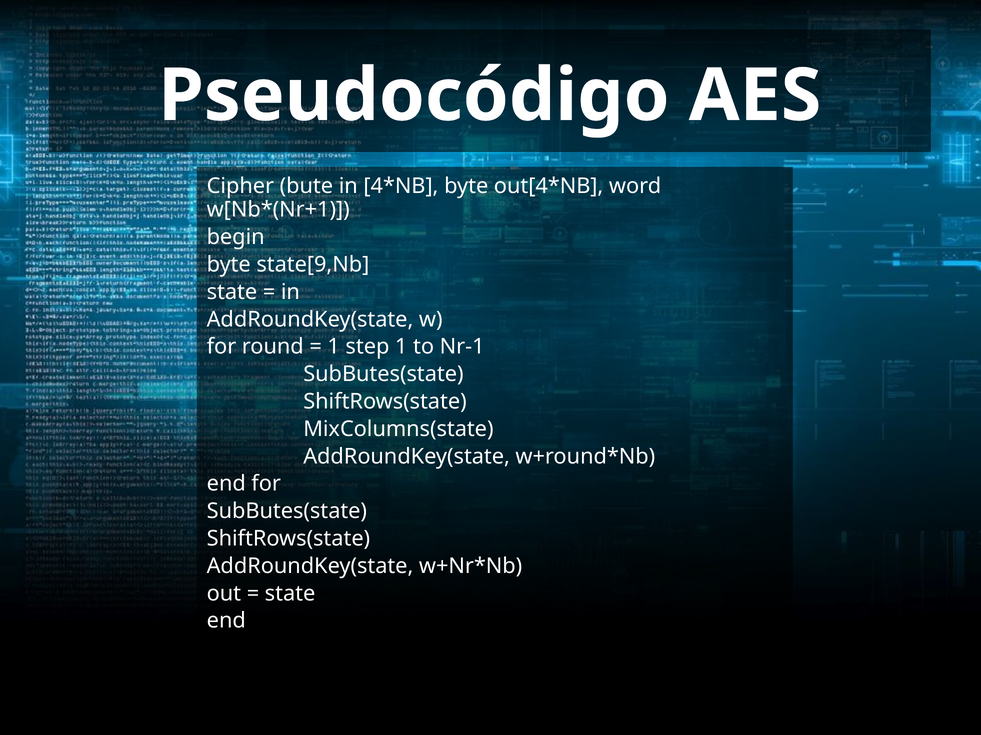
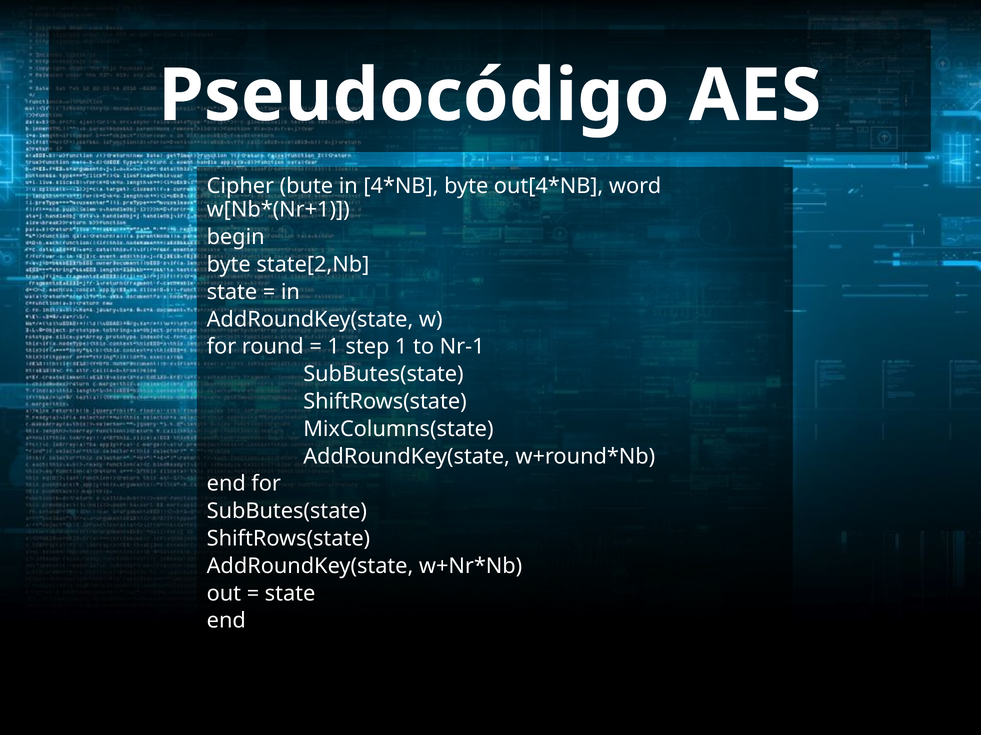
state[9,Nb: state[9,Nb -> state[2,Nb (313, 265)
